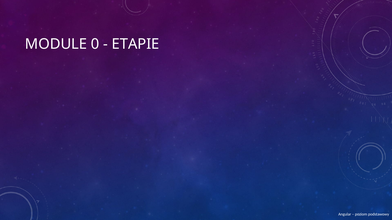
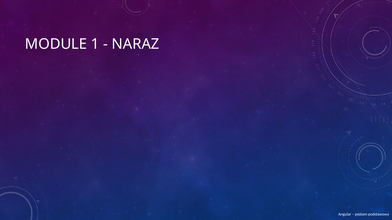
0: 0 -> 1 (95, 44)
ETAPIE: ETAPIE -> NARAZ (136, 44)
